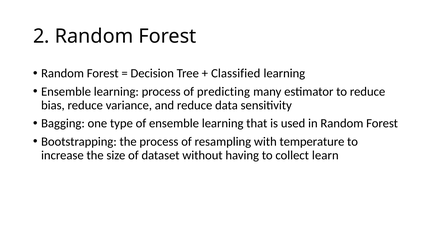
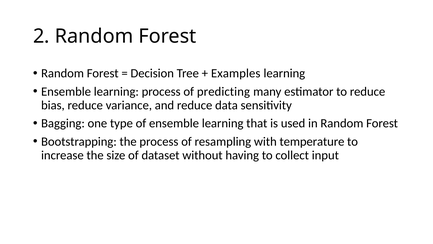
Classified: Classified -> Examples (236, 73)
learn: learn -> input (325, 155)
